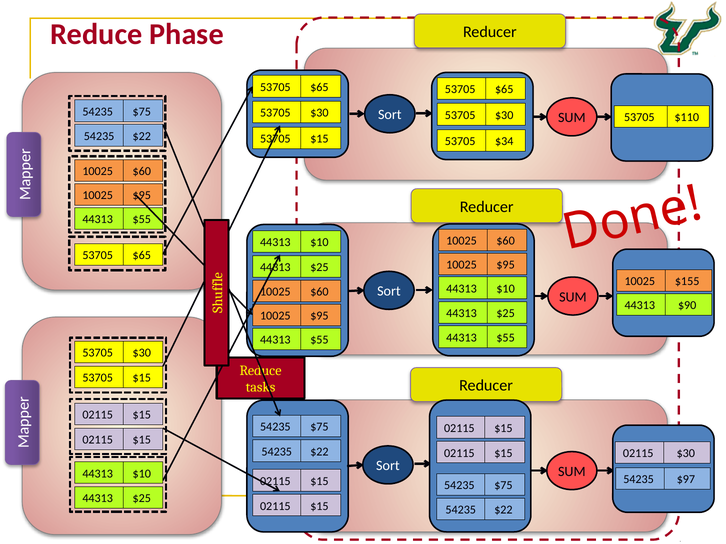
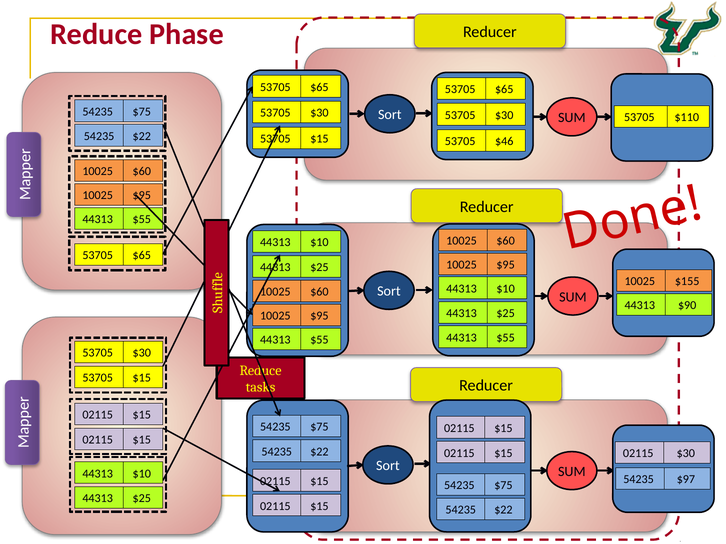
$34: $34 -> $46 (504, 141)
